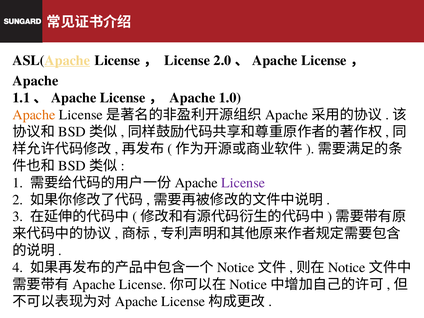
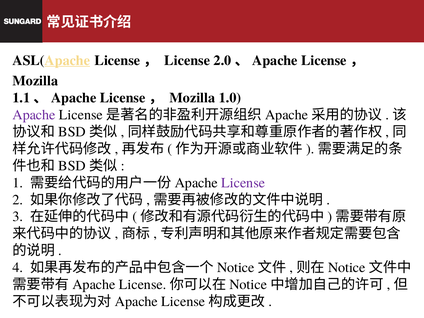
Apache: Apache -> Mozilla (35, 81)
1.1、Apache License， Apache: Apache -> Mozilla (192, 98)
Apache colour: orange -> purple (34, 115)
